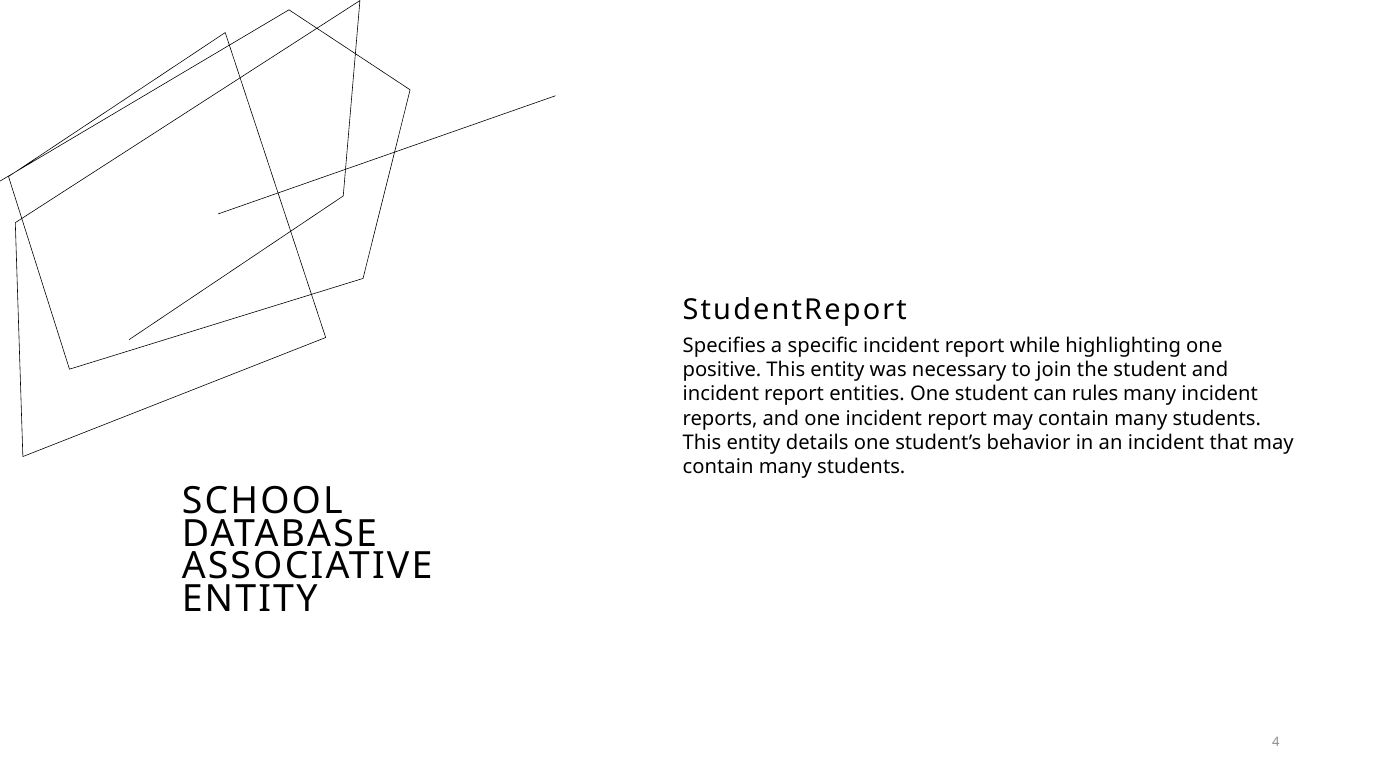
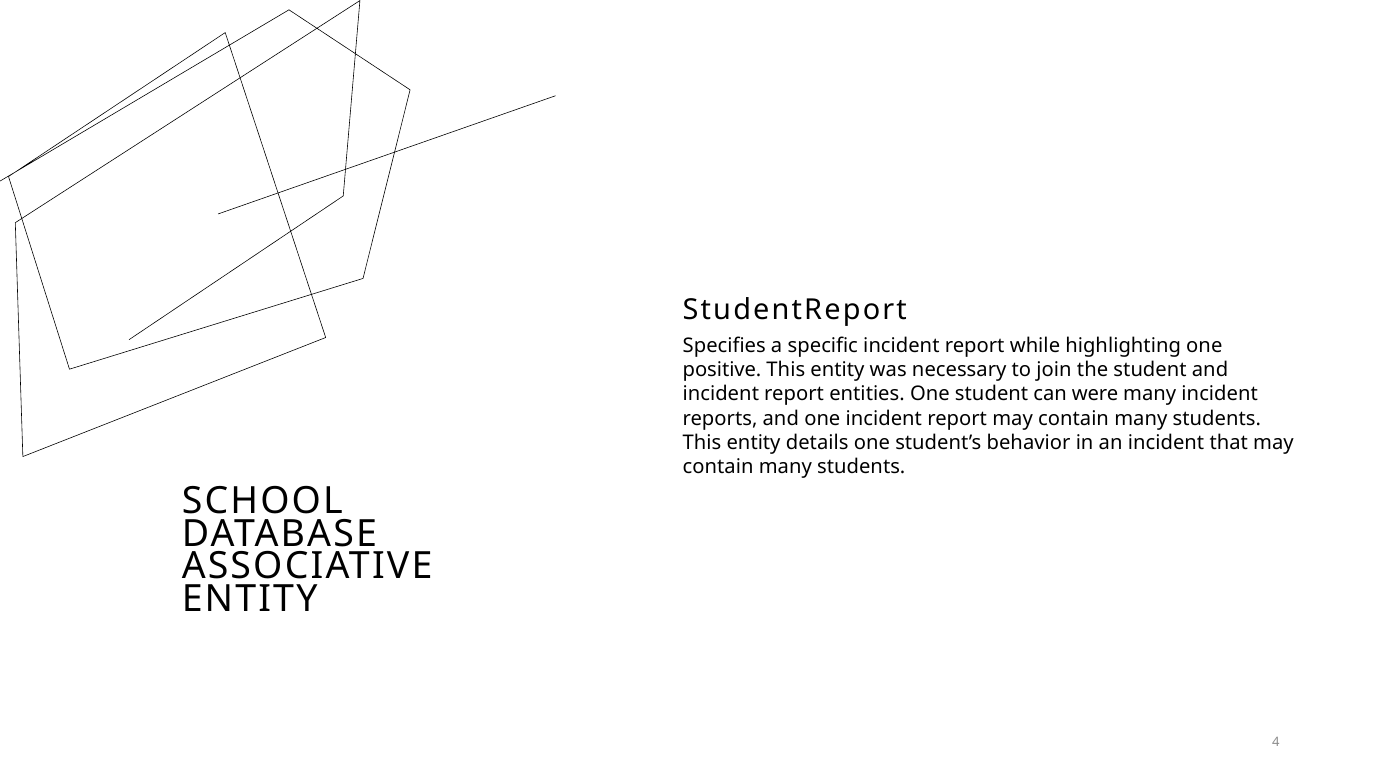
rules: rules -> were (1095, 394)
